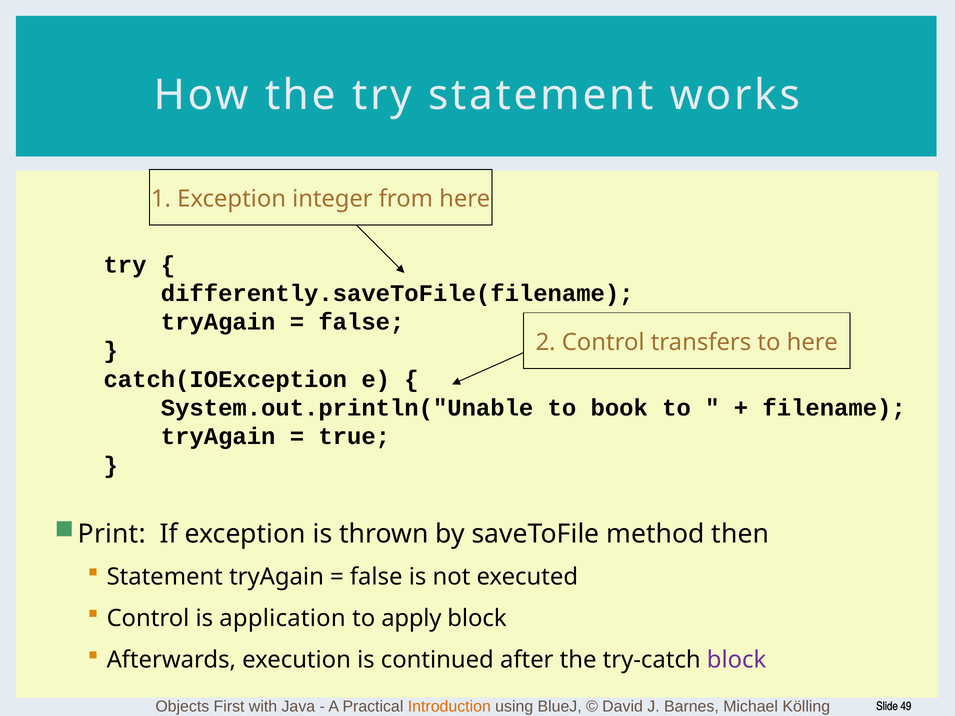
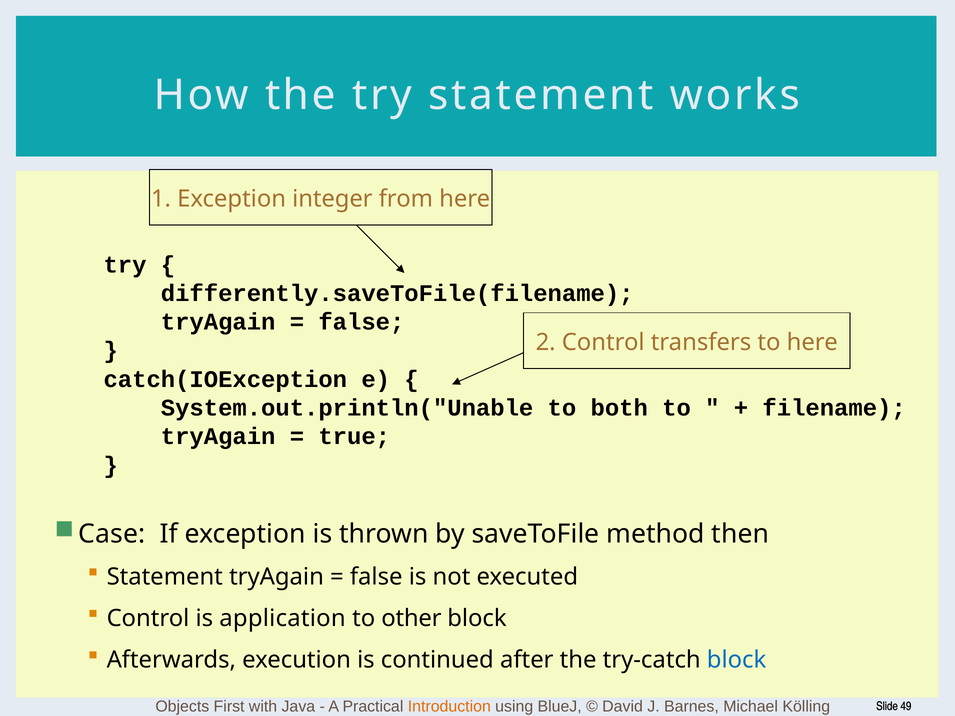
book: book -> both (619, 408)
Print: Print -> Case (112, 534)
apply: apply -> other (411, 619)
block colour: purple -> blue (737, 660)
